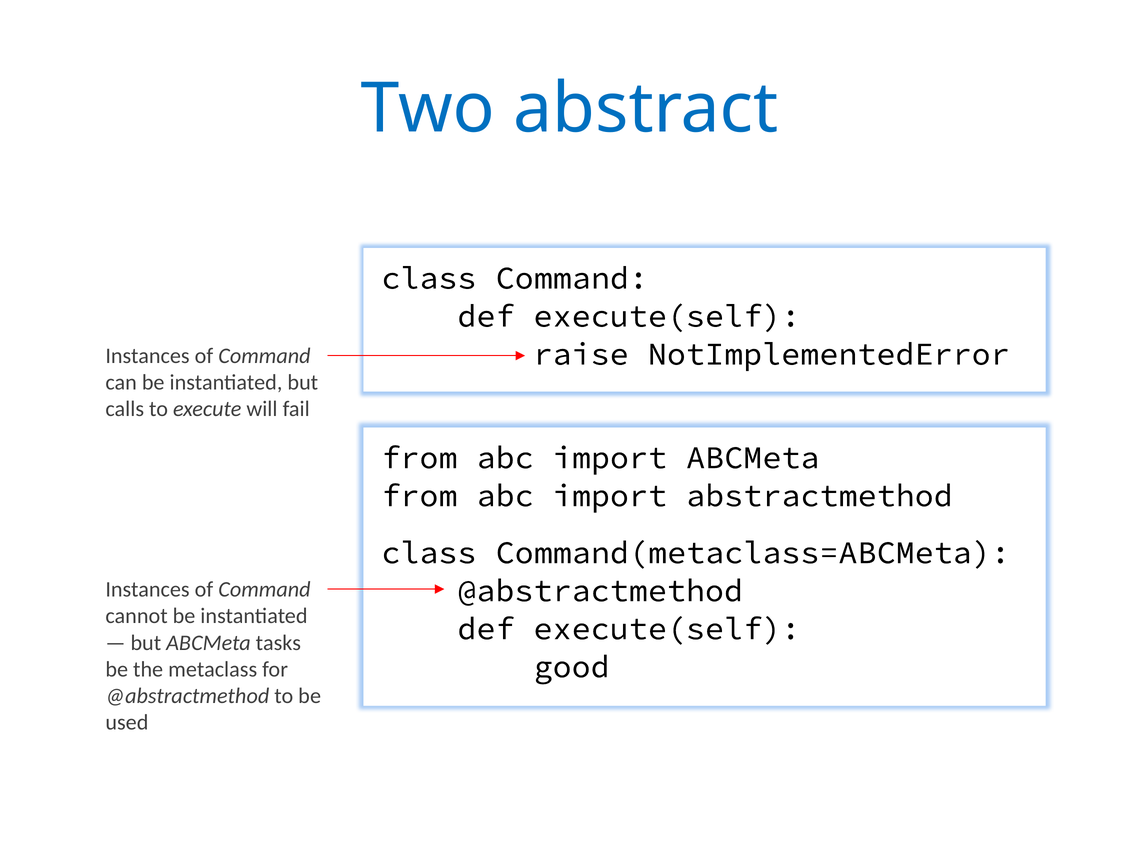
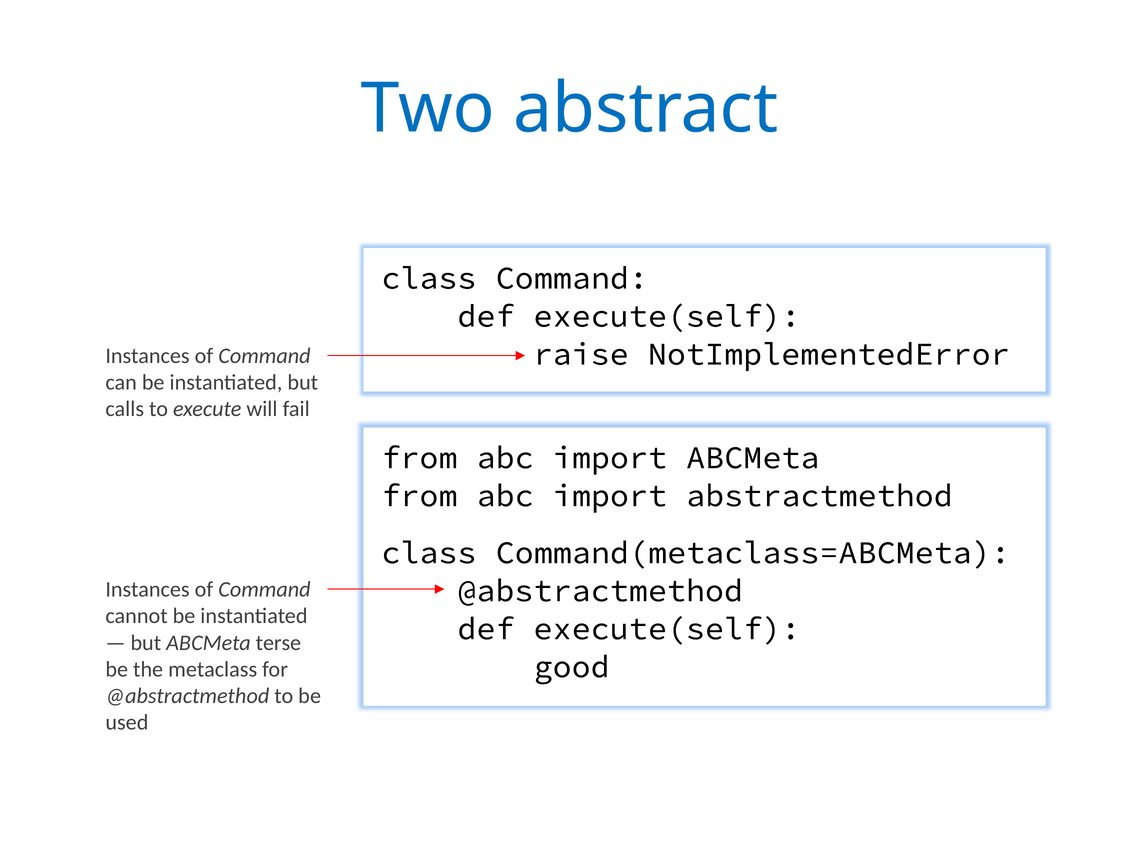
tasks: tasks -> terse (278, 643)
